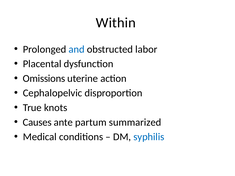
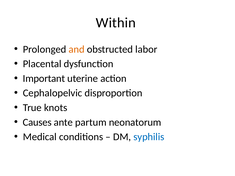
and colour: blue -> orange (77, 49)
Omissions: Omissions -> Important (44, 79)
summarized: summarized -> neonatorum (135, 122)
